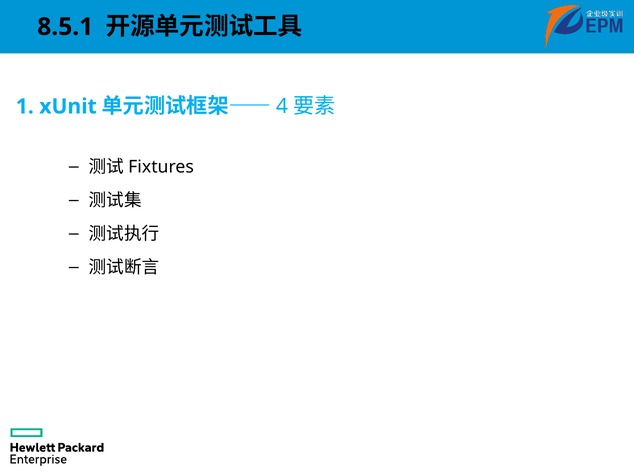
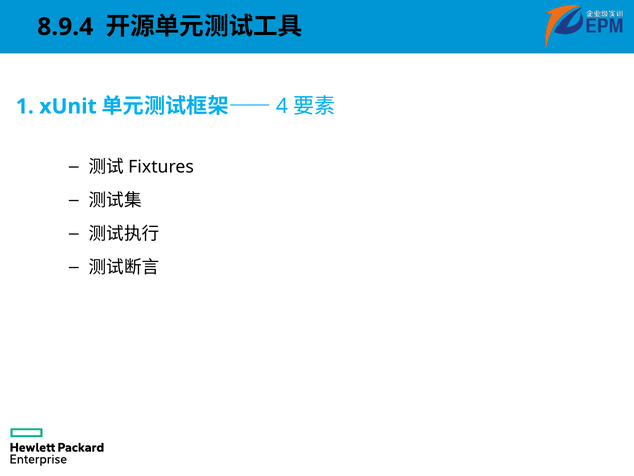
8.5.1: 8.5.1 -> 8.9.4 (65, 27)
